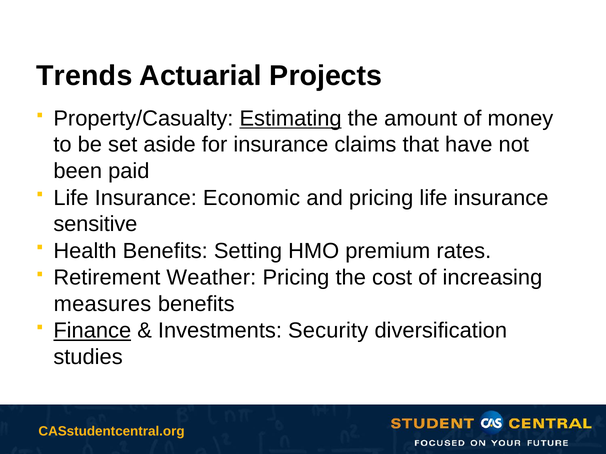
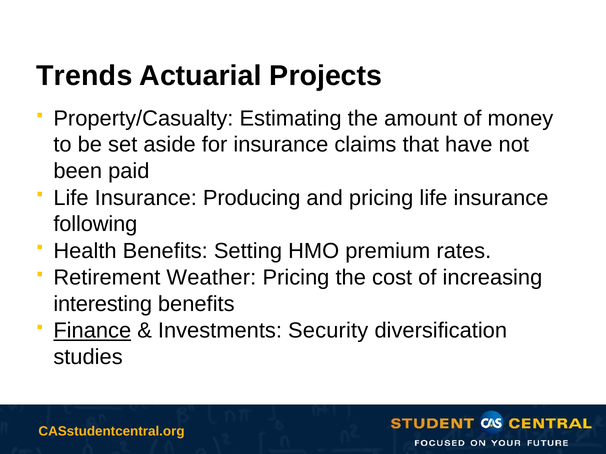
Estimating underline: present -> none (291, 119)
Economic: Economic -> Producing (252, 198)
sensitive: sensitive -> following (95, 224)
measures: measures -> interesting (103, 304)
